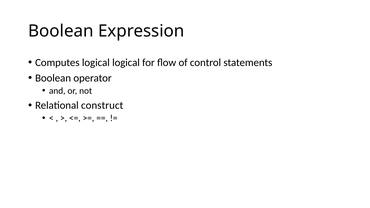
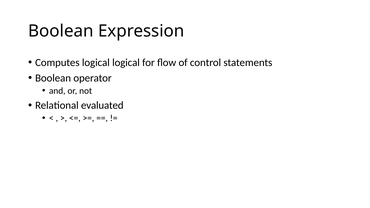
construct: construct -> evaluated (102, 105)
